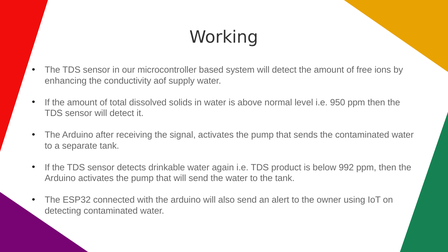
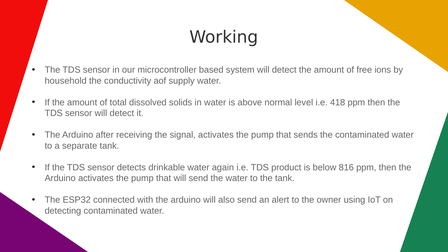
enhancing: enhancing -> household (66, 81)
950: 950 -> 418 (338, 103)
992: 992 -> 816 (346, 168)
